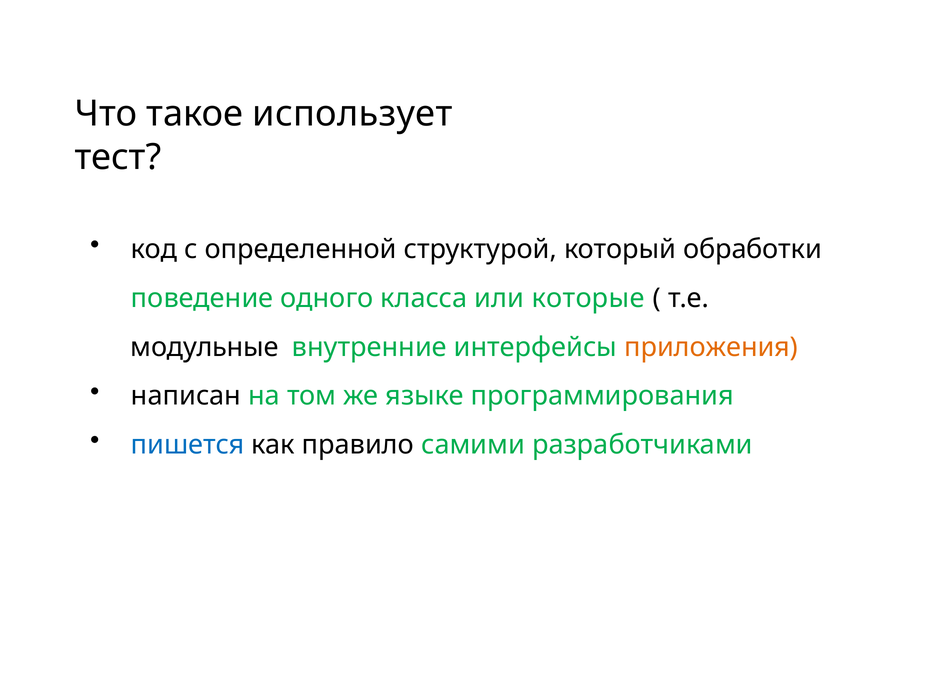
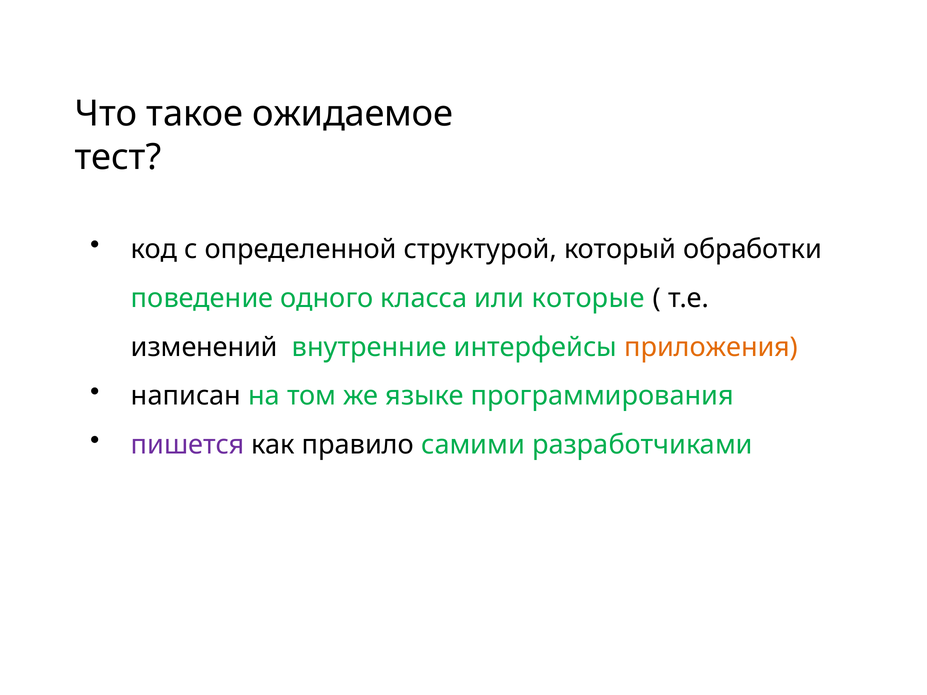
использует: использует -> ожидаемое (353, 114)
модульные: модульные -> изменений (204, 347)
пишется colour: blue -> purple (188, 445)
